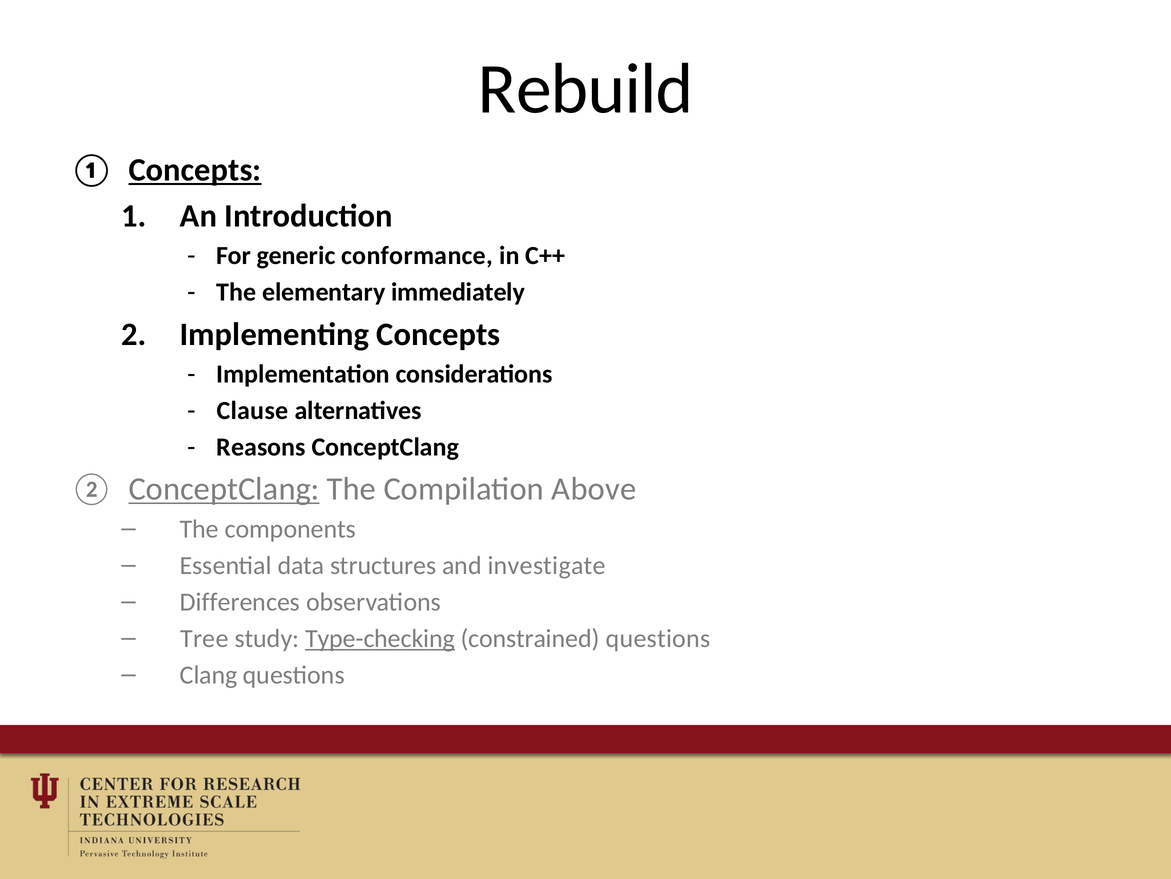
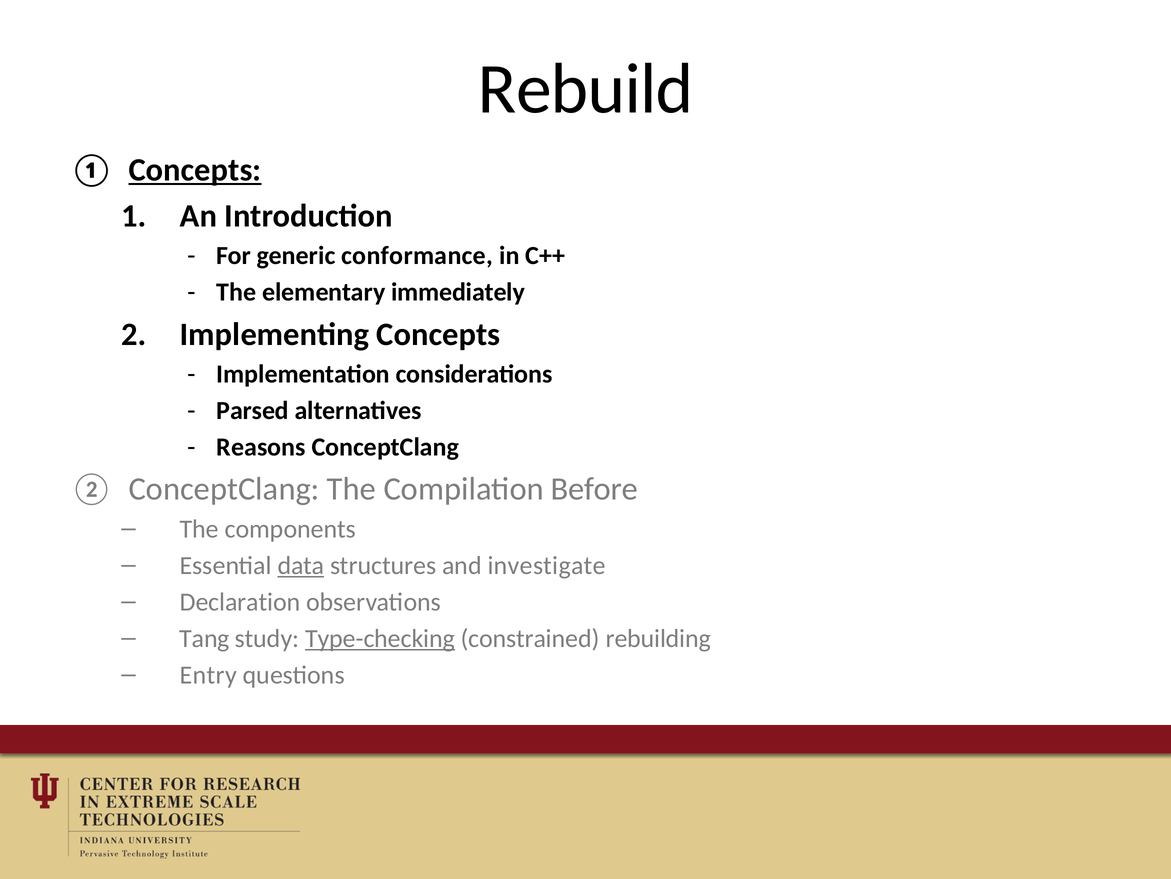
Clause: Clause -> Parsed (253, 410)
ConceptClang underline: present -> none (224, 489)
Above: Above -> Before (594, 489)
data underline: none -> present (301, 565)
Differences: Differences -> Declaration (240, 602)
Tree: Tree -> Tang (205, 638)
constrained questions: questions -> rebuilding (658, 638)
Clang: Clang -> Entry (208, 674)
